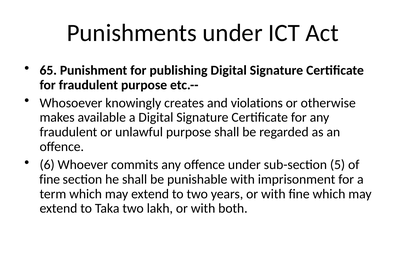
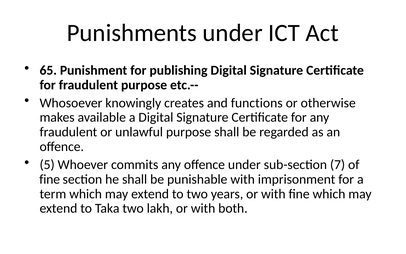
violations: violations -> functions (257, 103)
6: 6 -> 5 (47, 164)
5: 5 -> 7 (338, 164)
